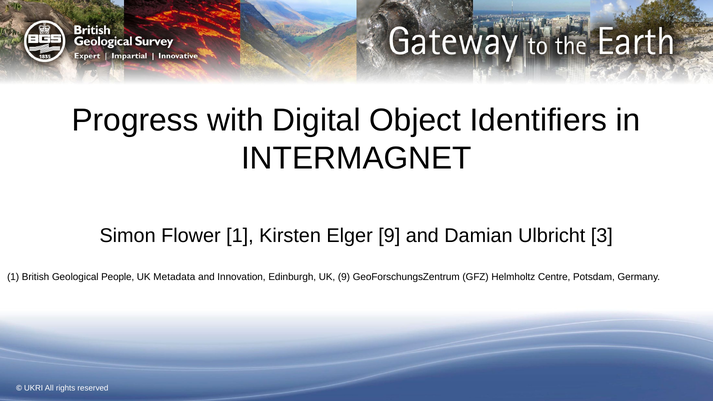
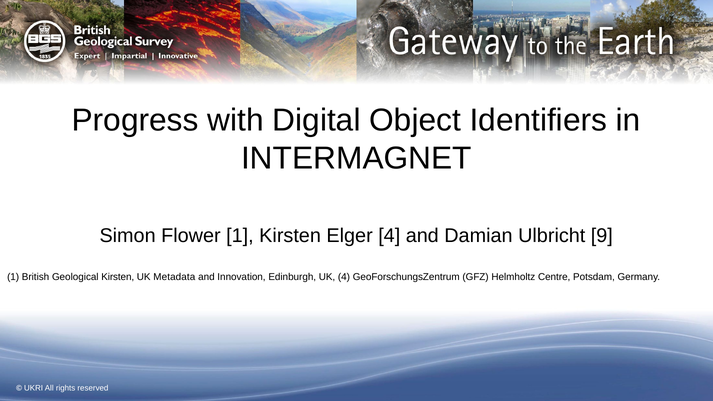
Elger 9: 9 -> 4 (389, 236)
3: 3 -> 9 (602, 236)
Geological People: People -> Kirsten (118, 277)
UK 9: 9 -> 4 (344, 277)
